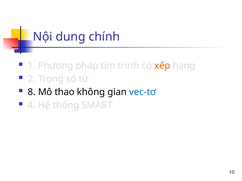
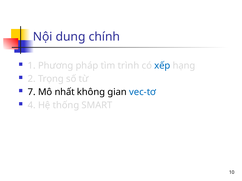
xếp colour: orange -> blue (162, 66)
8: 8 -> 7 (32, 92)
thao: thao -> nhất (65, 92)
